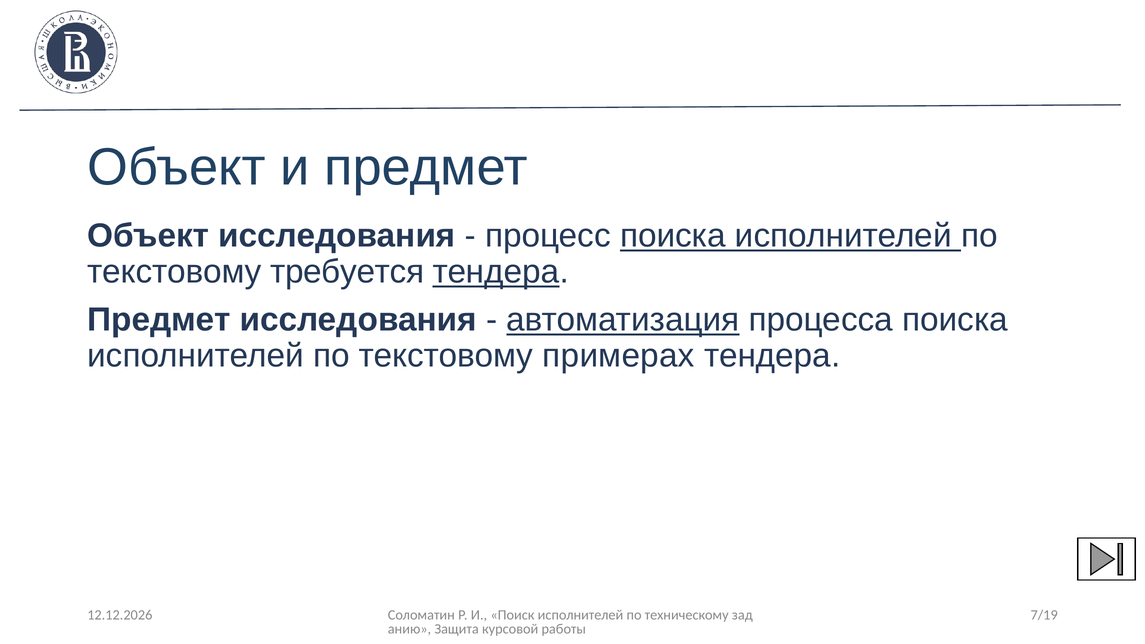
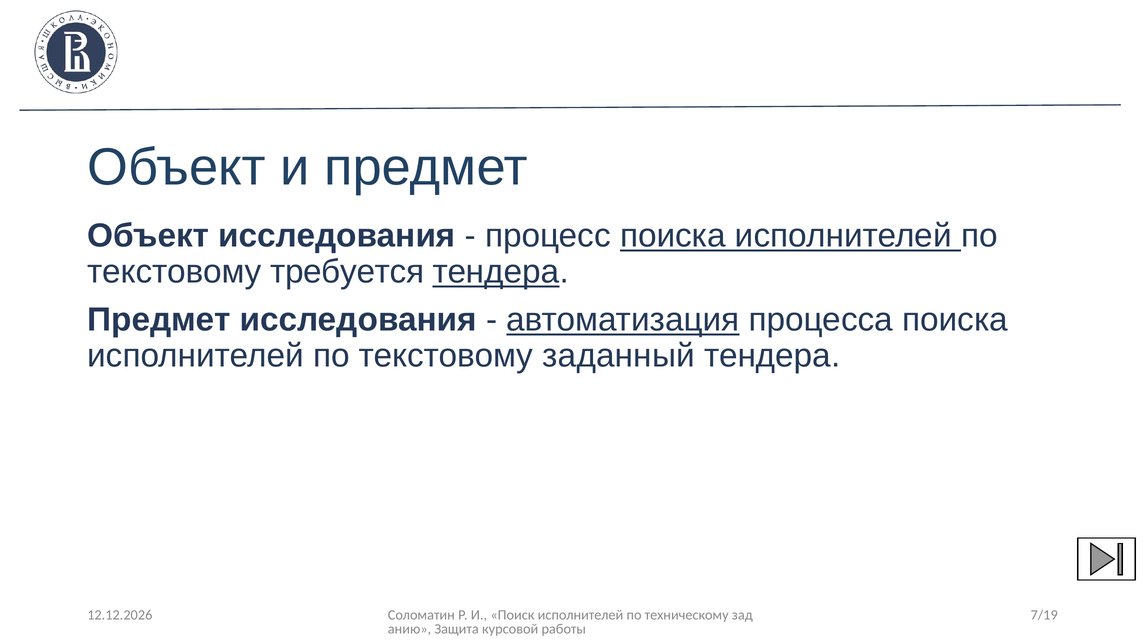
примерах: примерах -> заданный (619, 356)
